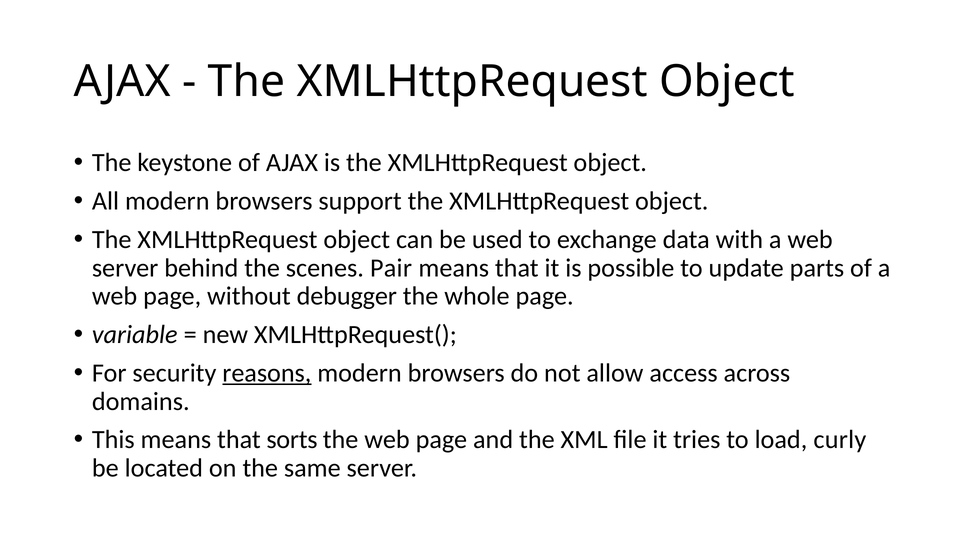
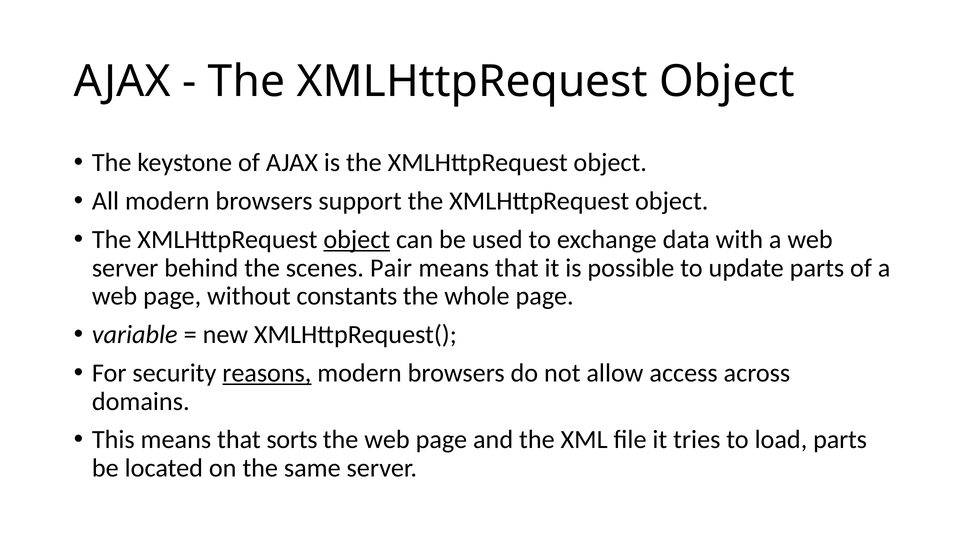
object underline: none -> present (357, 239)
debugger: debugger -> constants (347, 296)
load curly: curly -> parts (840, 439)
